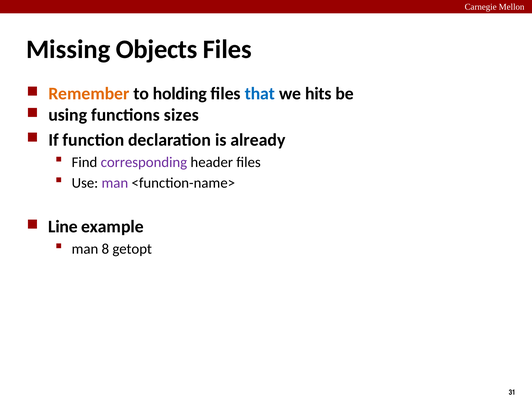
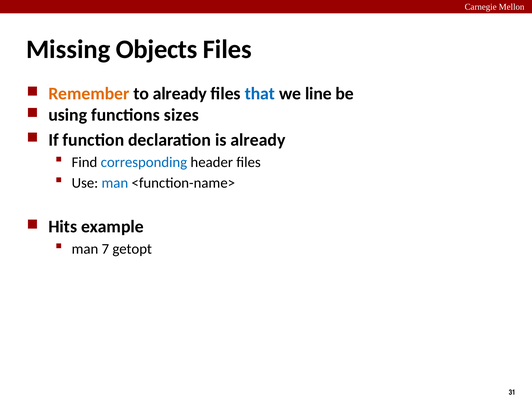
to holding: holding -> already (180, 94)
hits: hits -> line (318, 94)
corresponding colour: purple -> blue (144, 162)
man colour: purple -> blue (115, 183)
Line: Line -> Hits (63, 227)
8: 8 -> 7 (105, 249)
